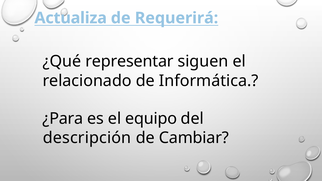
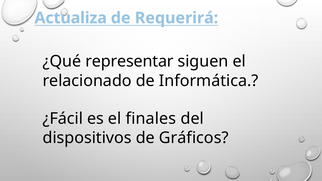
¿Para: ¿Para -> ¿Fácil (63, 119)
equipo: equipo -> finales (151, 119)
descripción: descripción -> dispositivos (87, 138)
Cambiar: Cambiar -> Gráficos (194, 138)
